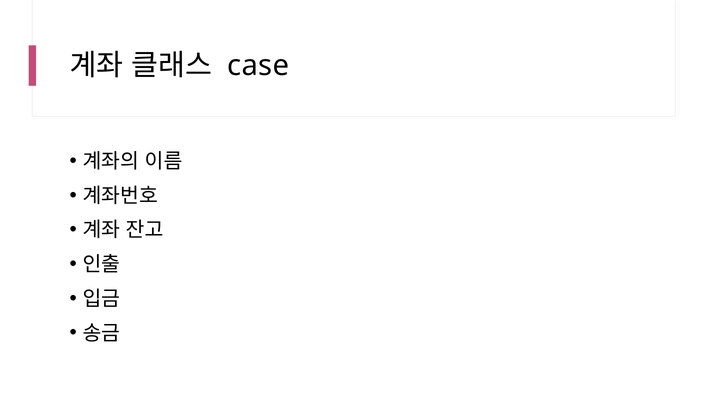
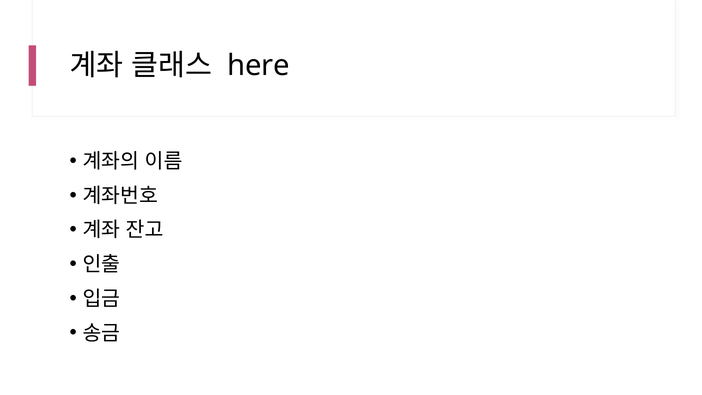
case: case -> here (259, 65)
